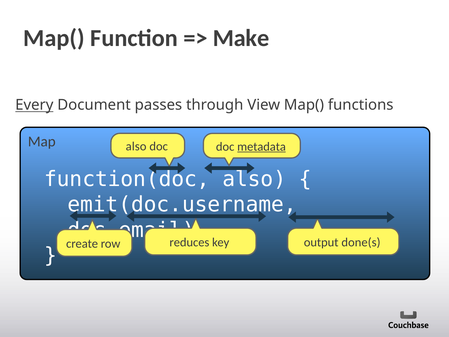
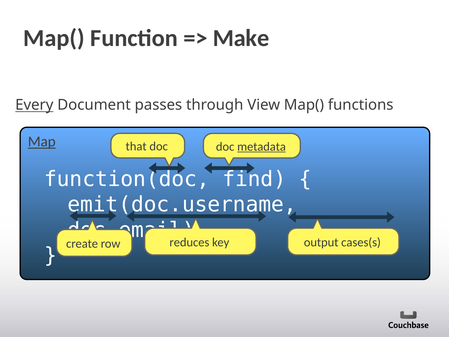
Map underline: none -> present (42, 142)
also: also -> that (136, 146)
function(doc also: also -> find (254, 179)
done(s: done(s -> cases(s (361, 242)
